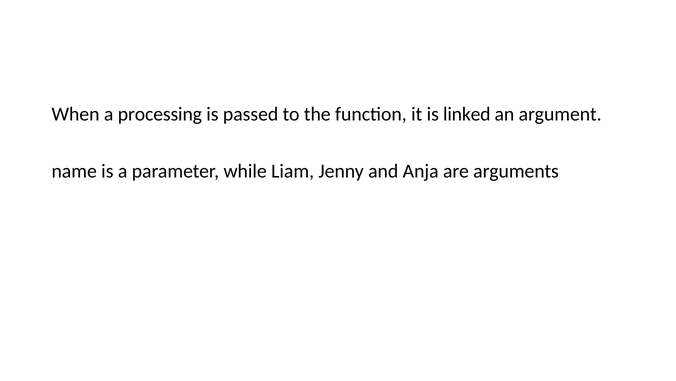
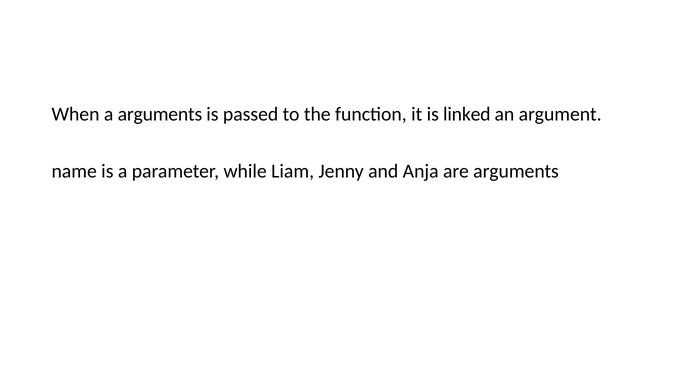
a processing: processing -> arguments (160, 114)
